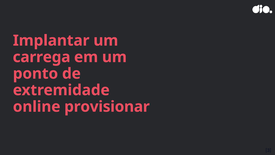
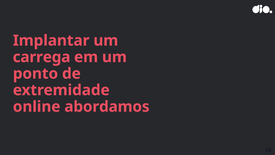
provisionar: provisionar -> abordamos (107, 106)
